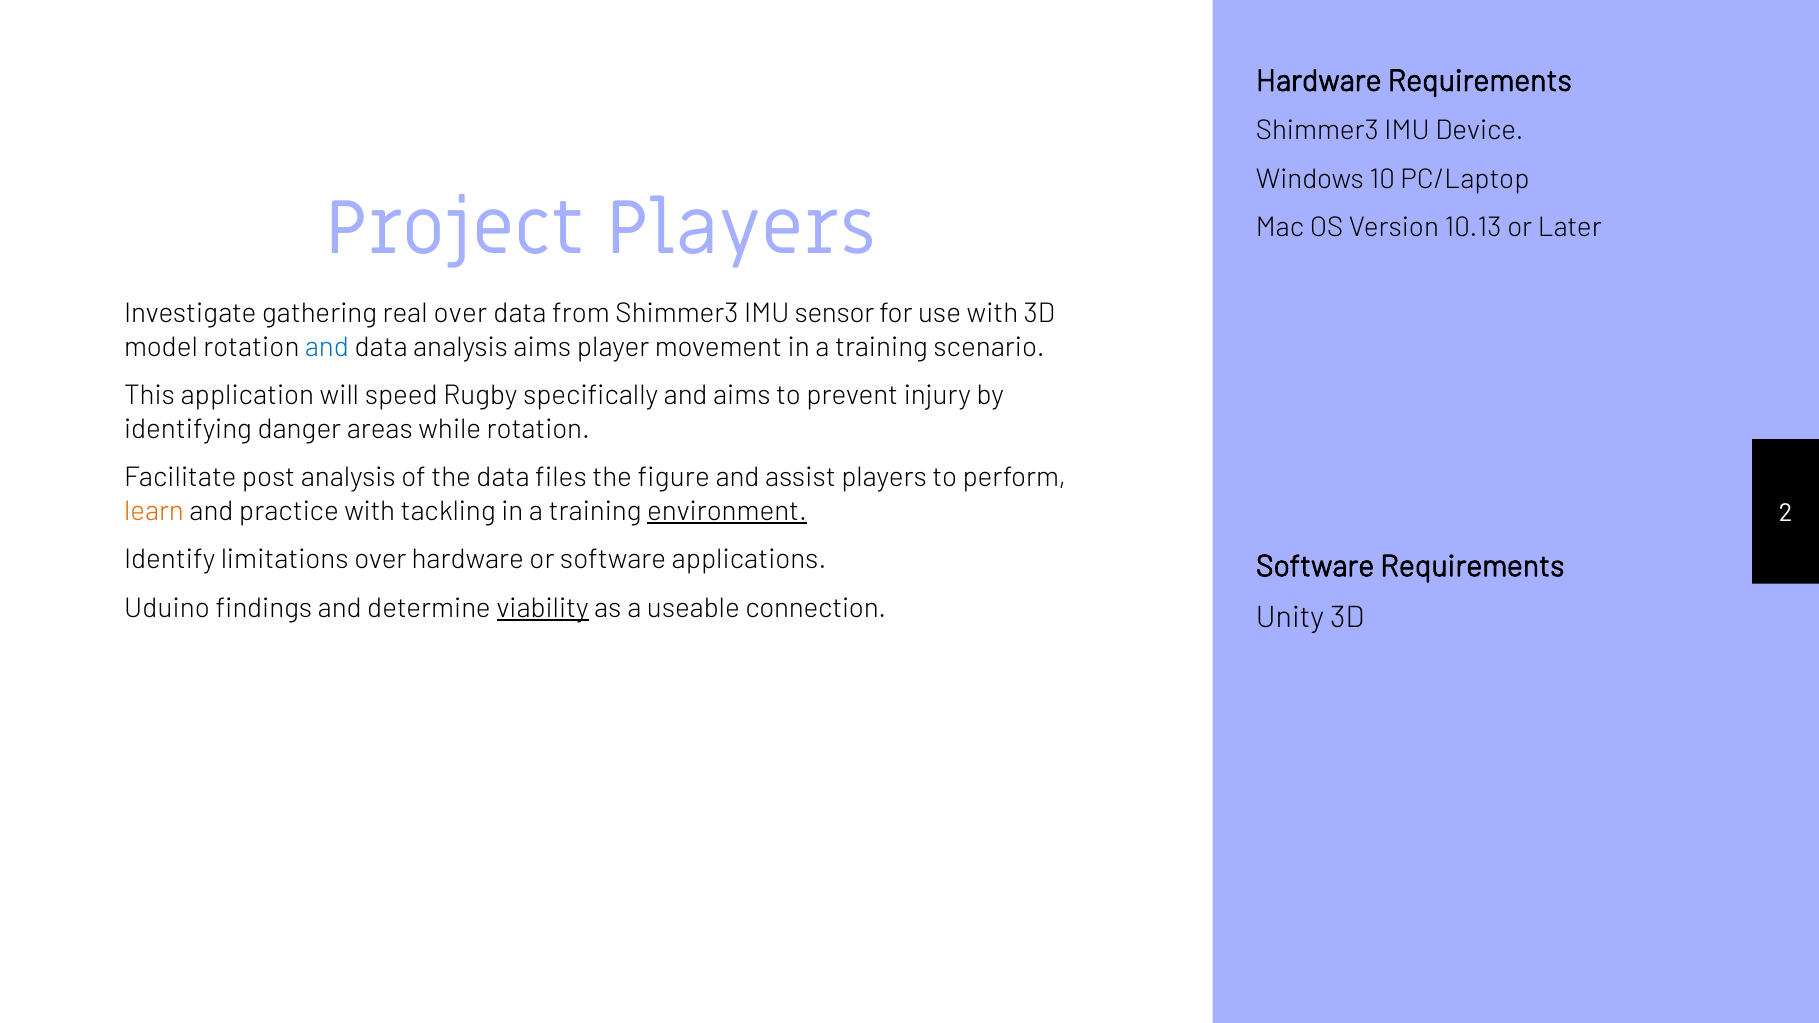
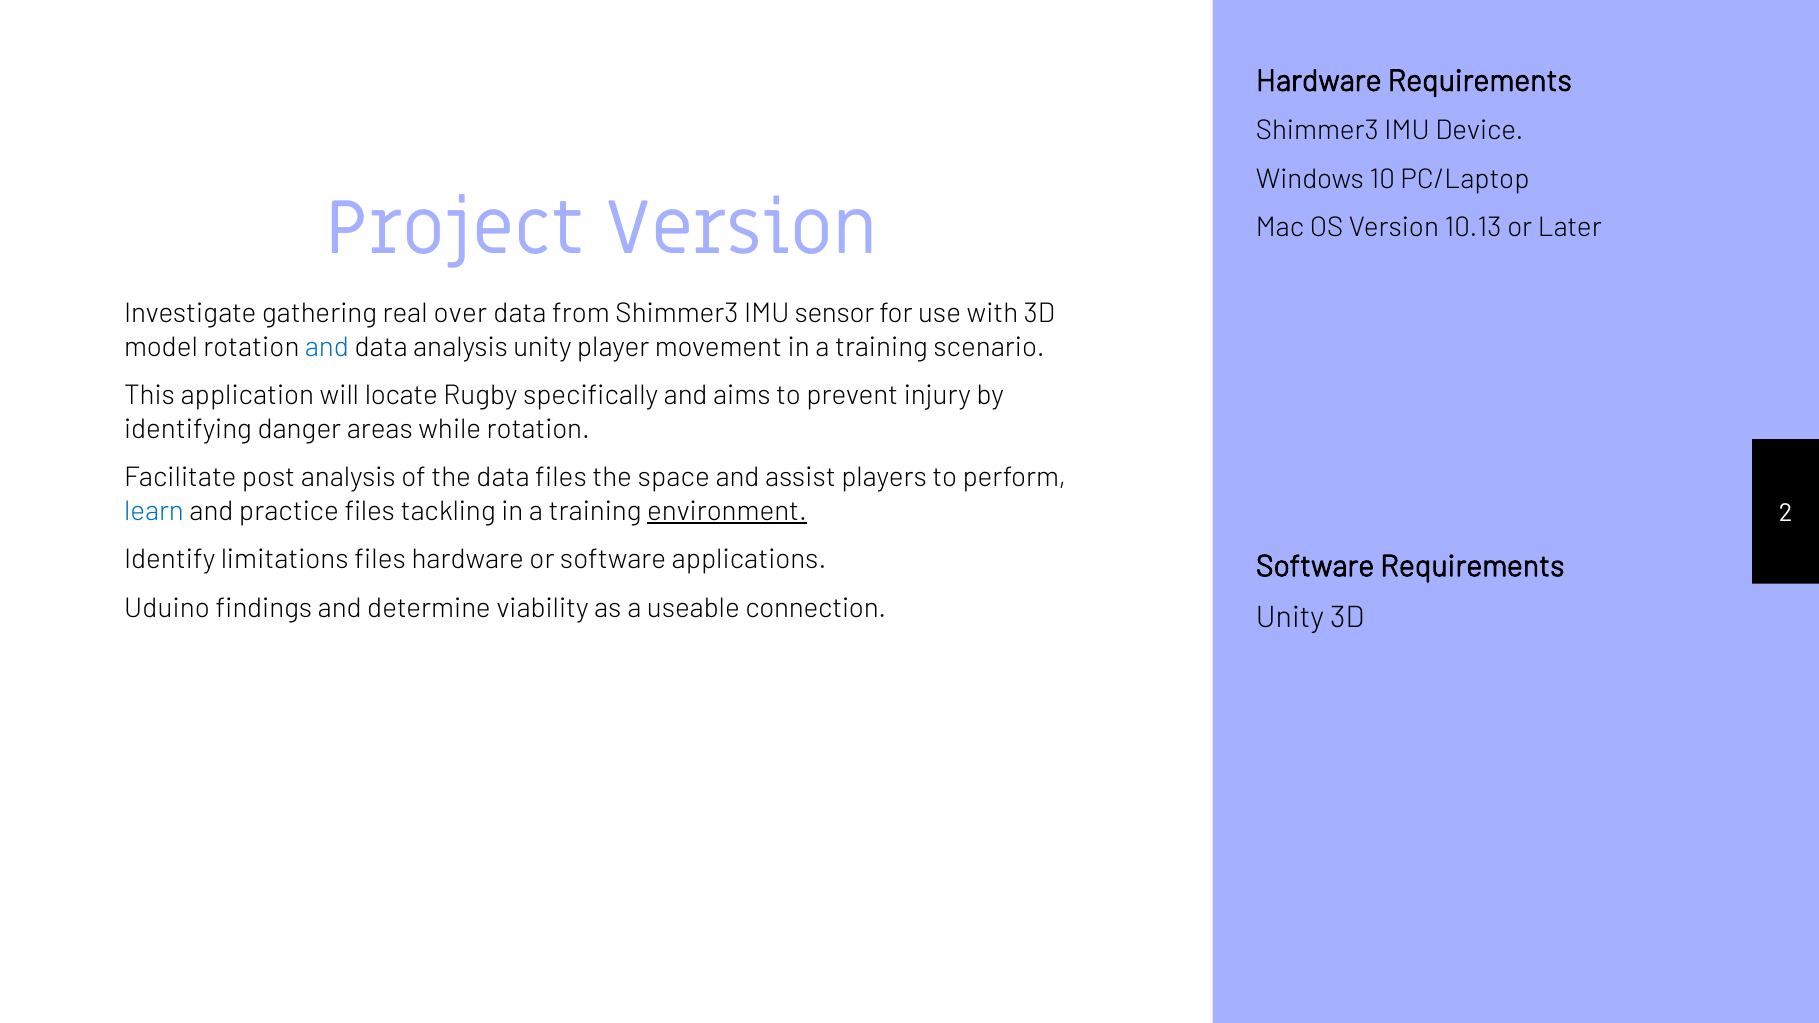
Project Players: Players -> Version (742, 229)
analysis aims: aims -> unity (542, 347)
speed: speed -> locate (401, 396)
figure: figure -> space (674, 478)
learn colour: orange -> blue (154, 511)
practice with: with -> files (370, 511)
limitations over: over -> files (380, 560)
viability underline: present -> none (543, 608)
